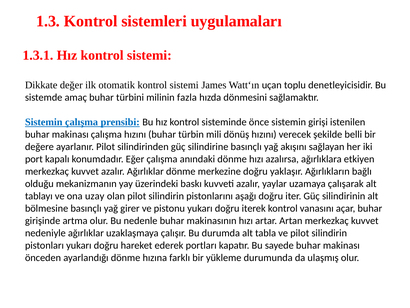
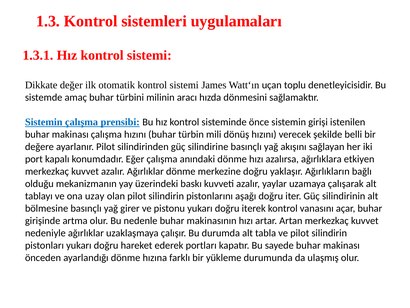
fazla: fazla -> aracı (187, 97)
